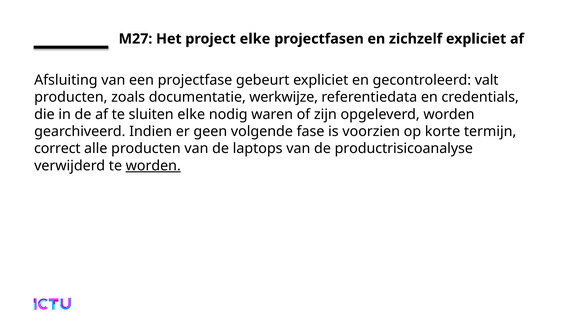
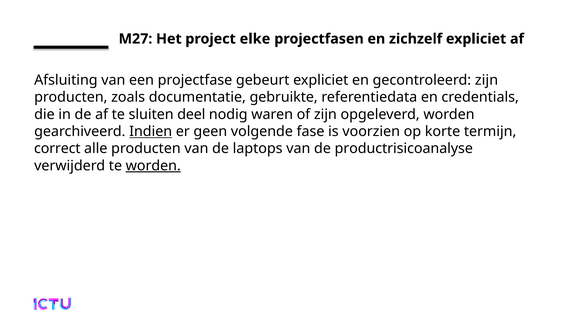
gecontroleerd valt: valt -> zijn (486, 80)
werkwijze: werkwijze -> gebruikte (284, 97)
sluiten elke: elke -> deel (191, 114)
Indien underline: none -> present (151, 132)
